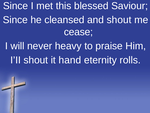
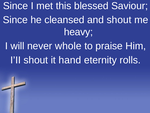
cease: cease -> heavy (78, 32)
heavy: heavy -> whole (68, 46)
